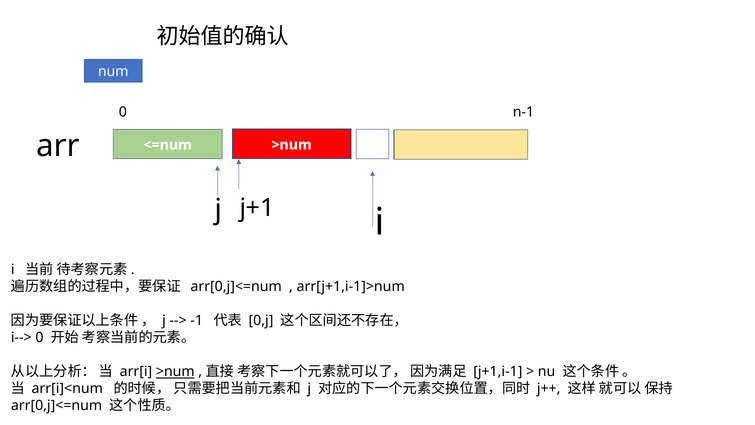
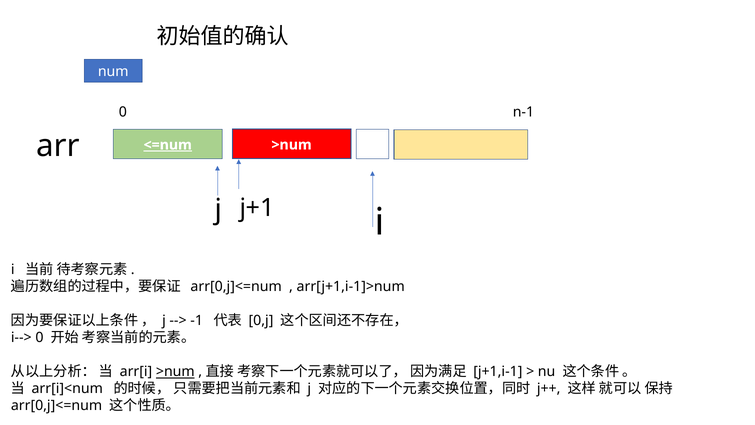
<=num underline: none -> present (168, 145)
